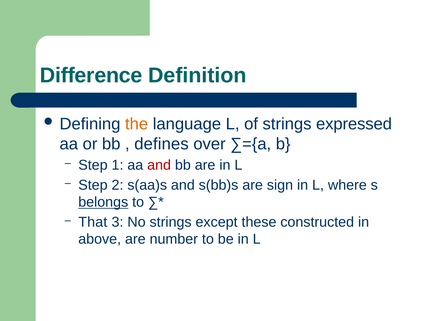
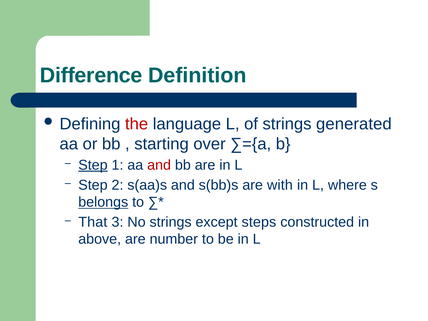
the colour: orange -> red (137, 124)
expressed: expressed -> generated (354, 124)
defines: defines -> starting (162, 144)
Step underline: none -> present (93, 165)
sign: sign -> with (280, 185)
these: these -> steps (259, 222)
